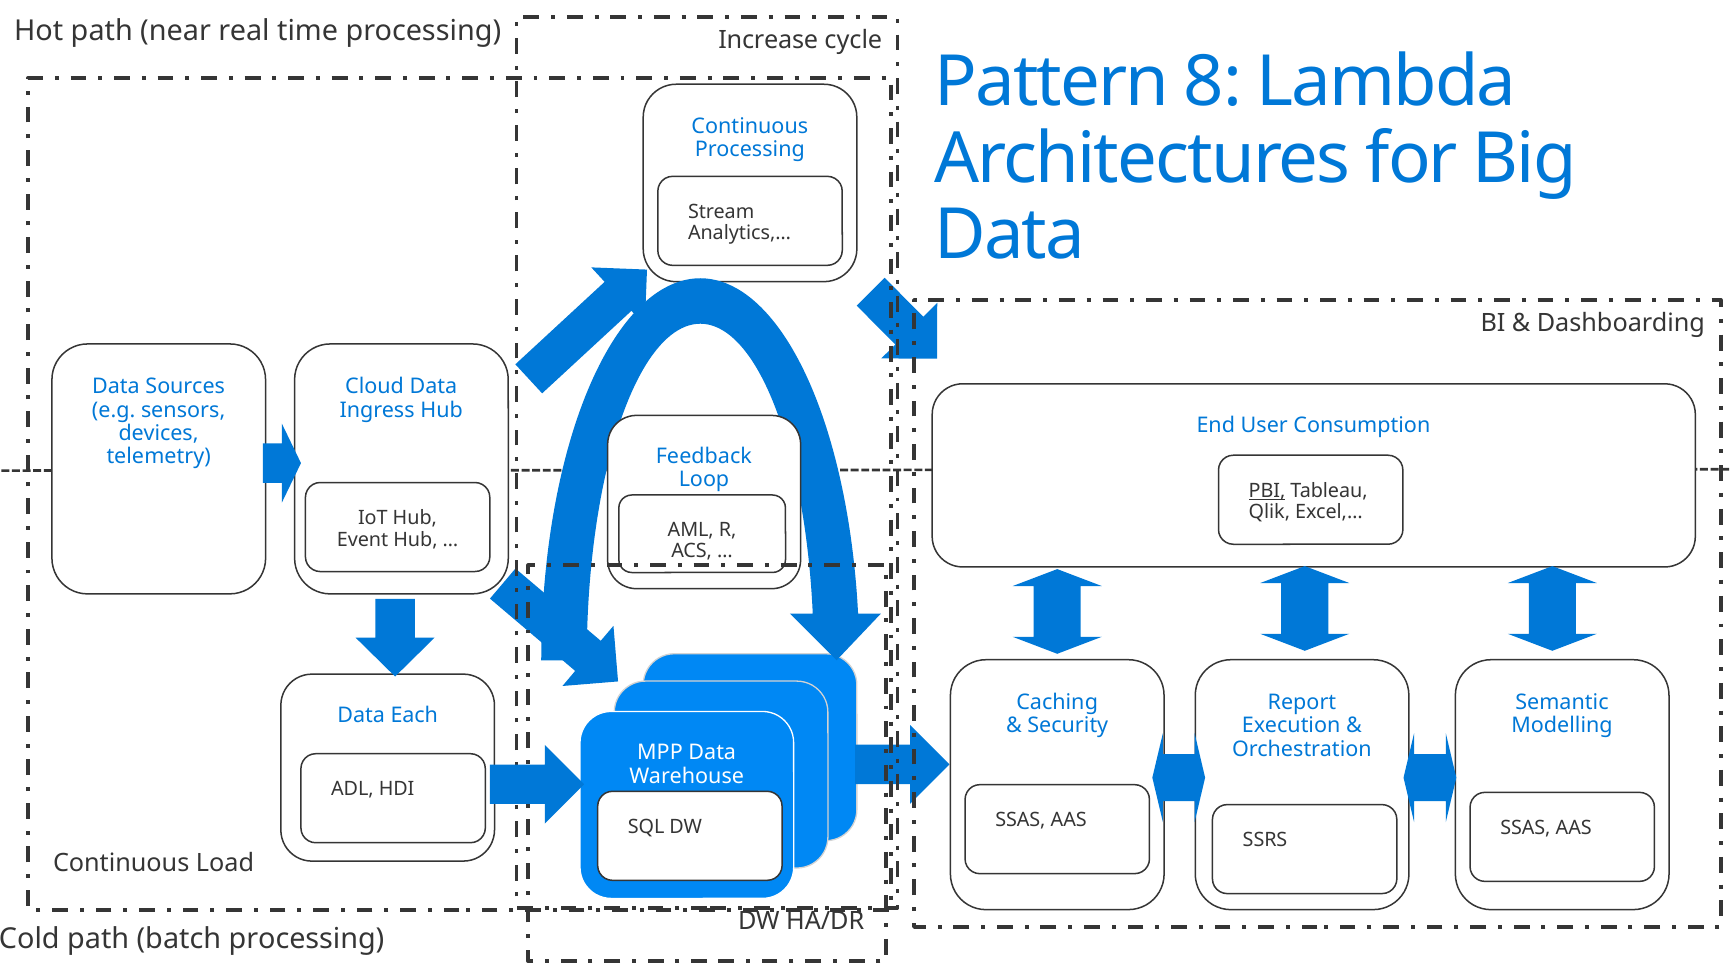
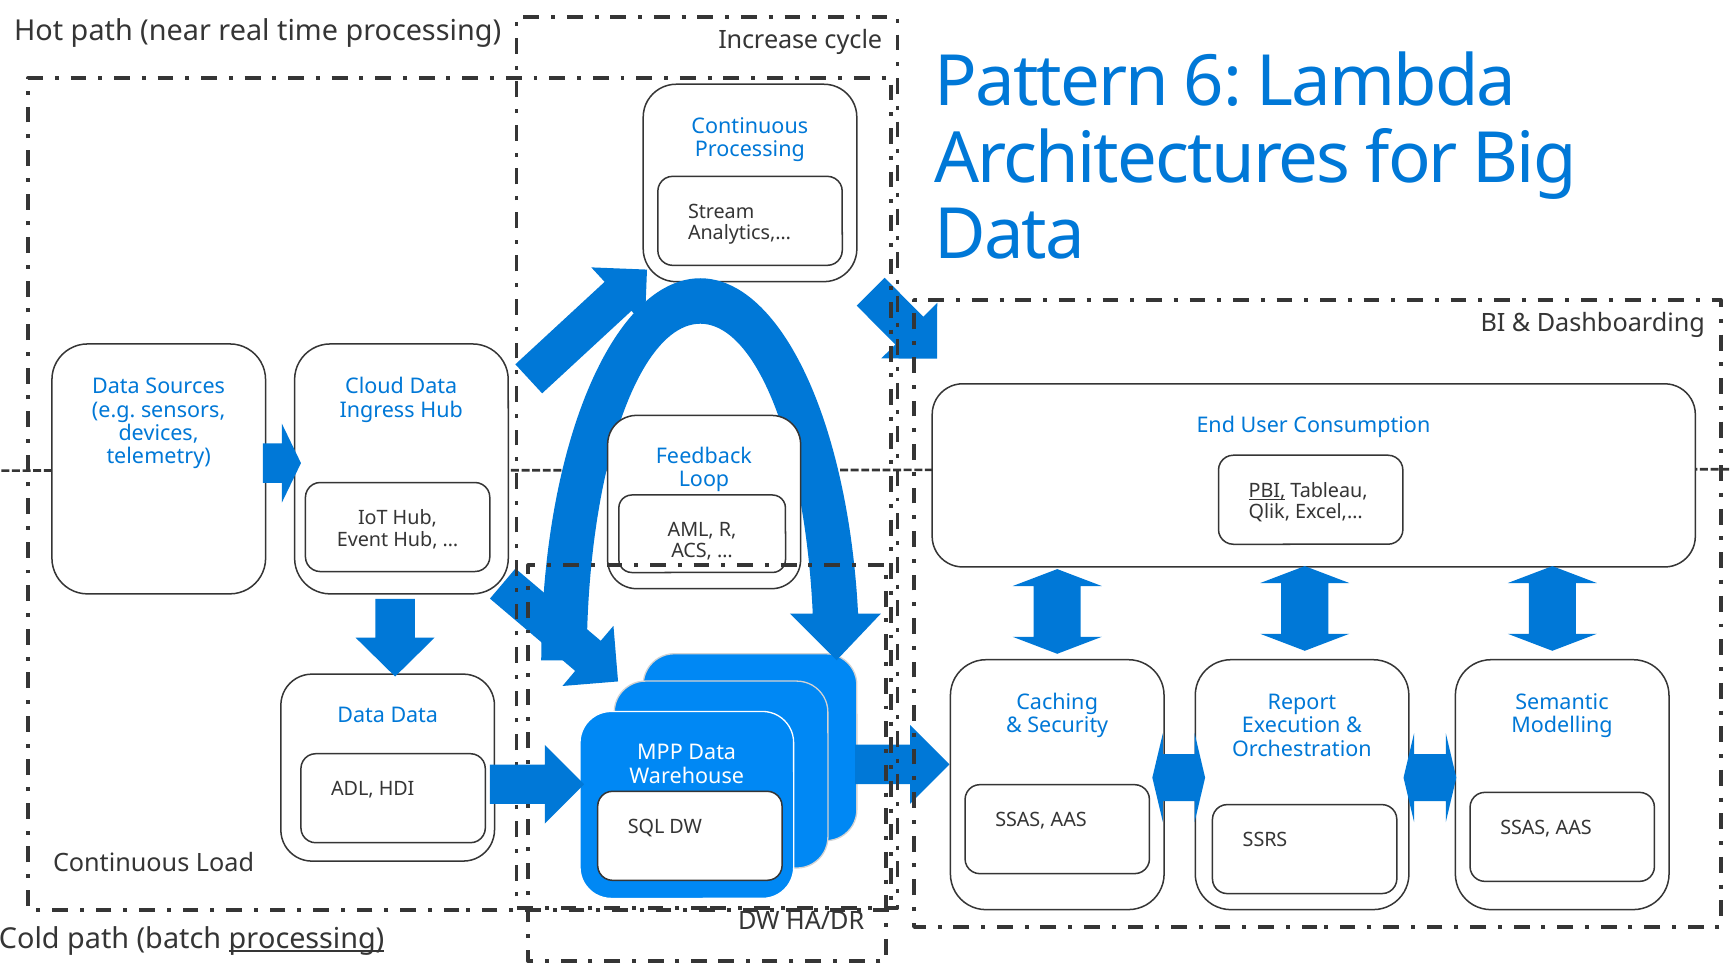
8: 8 -> 6 (1213, 83)
Data Each: Each -> Data (414, 716)
processing underline: none -> present (306, 939)
